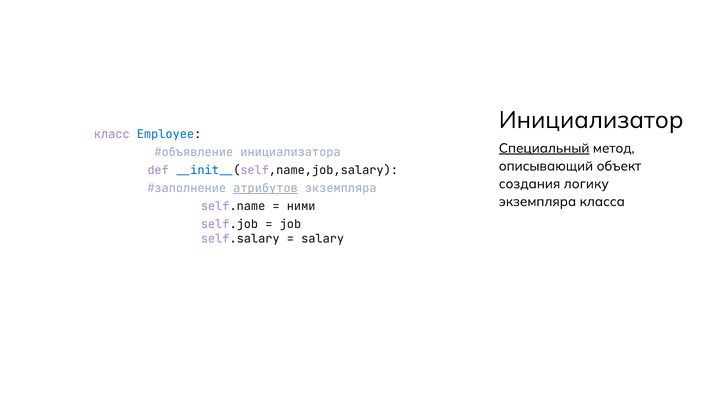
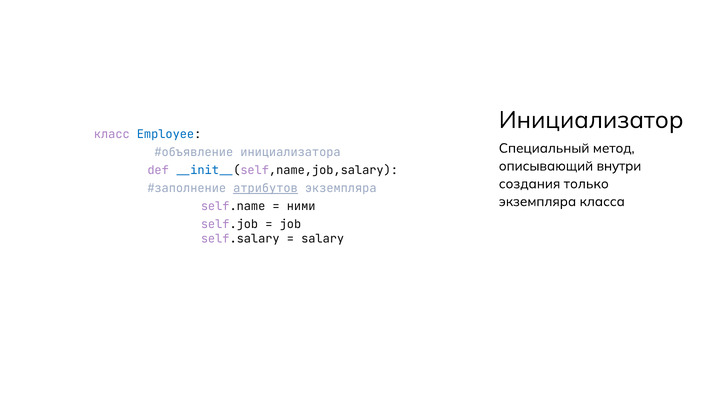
Специальный underline: present -> none (544, 148)
объект: объект -> внутри (619, 166)
логику: логику -> только (586, 184)
